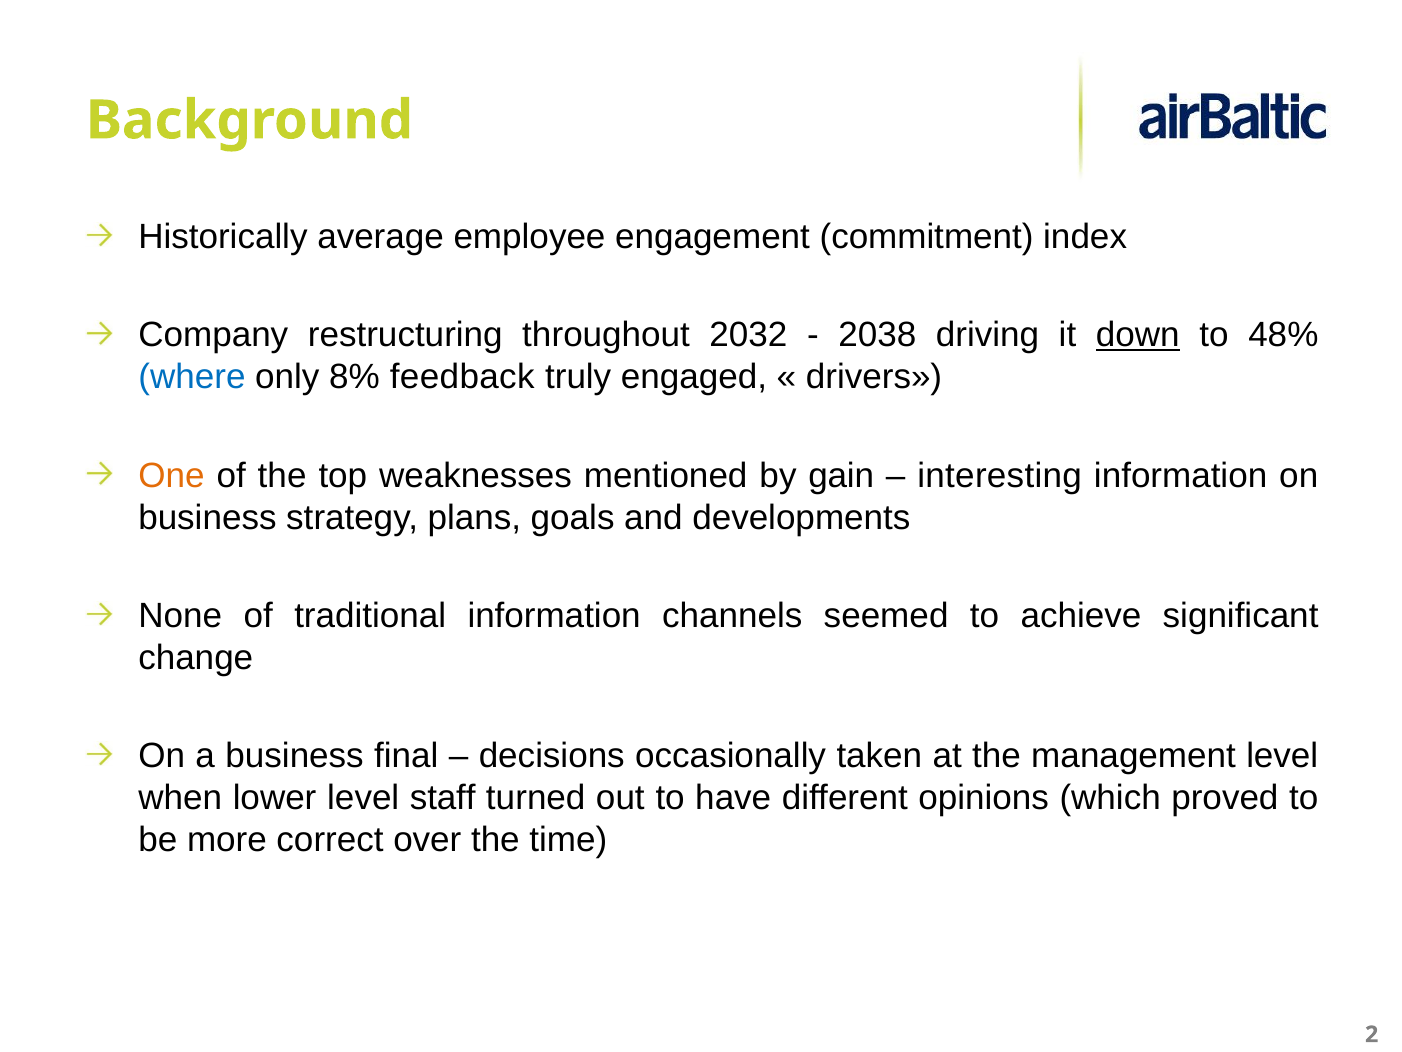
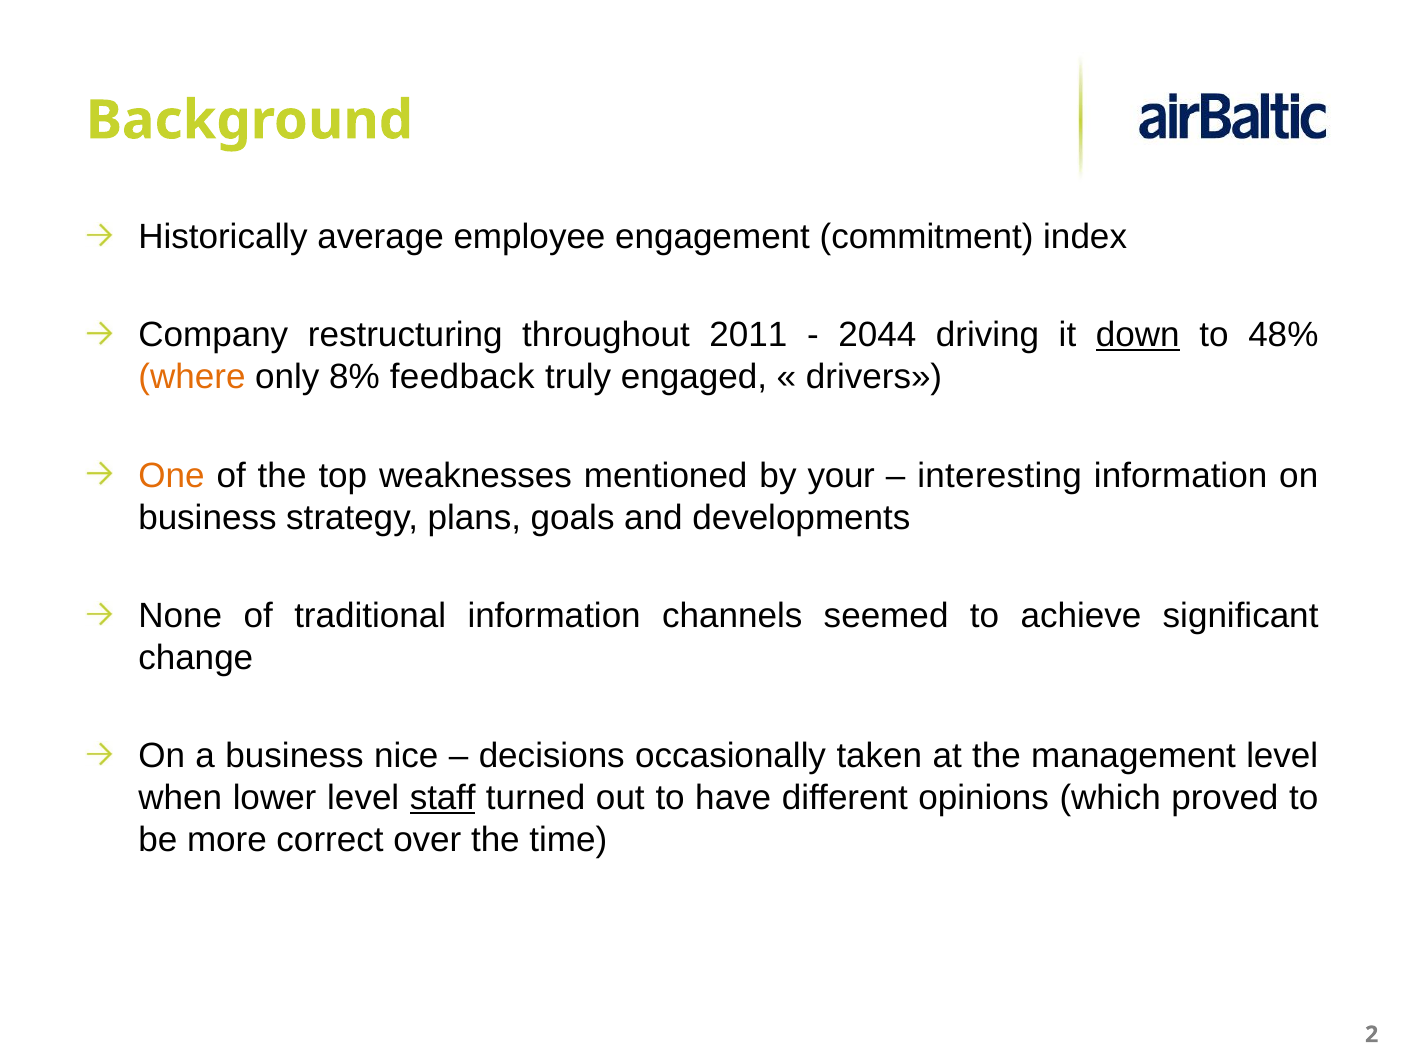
2032: 2032 -> 2011 (748, 335)
2038: 2038 -> 2044 (877, 335)
where colour: blue -> orange (192, 377)
gain: gain -> your (841, 475)
final: final -> nice (406, 756)
staff underline: none -> present (443, 798)
